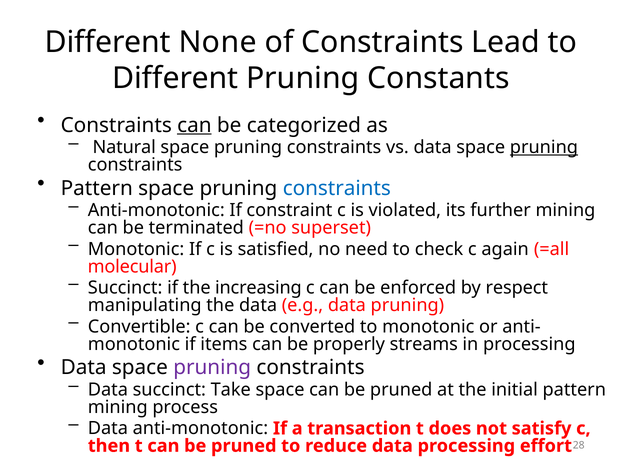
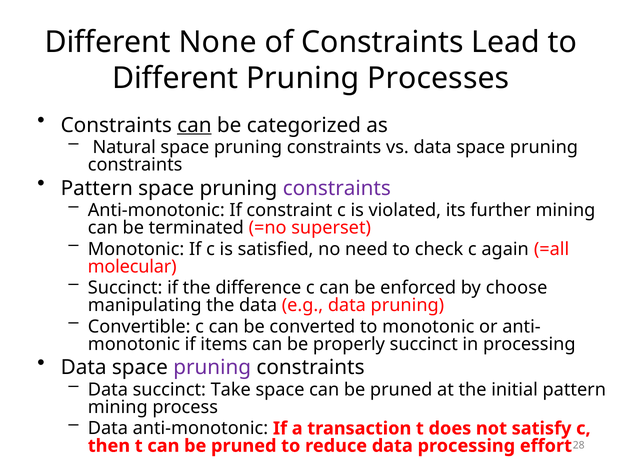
Constants: Constants -> Processes (438, 78)
pruning underline: present -> none (544, 147)
constraints colour: blue -> purple (337, 188)
increasing: increasing -> difference (258, 288)
respect: respect -> choose (517, 288)
properly streams: streams -> succinct (424, 344)
